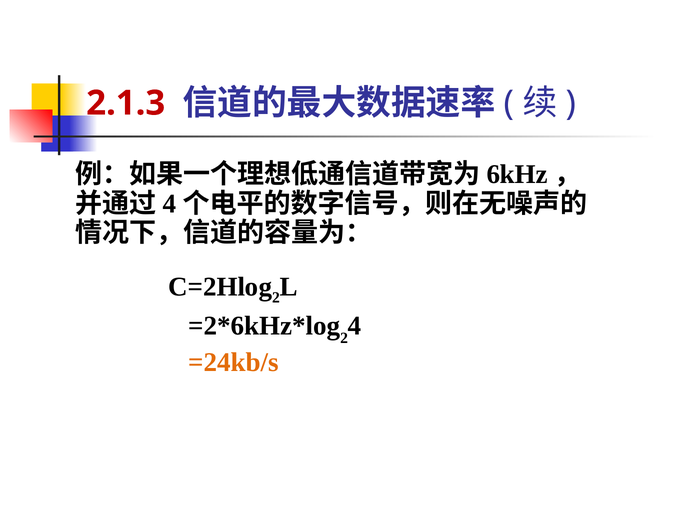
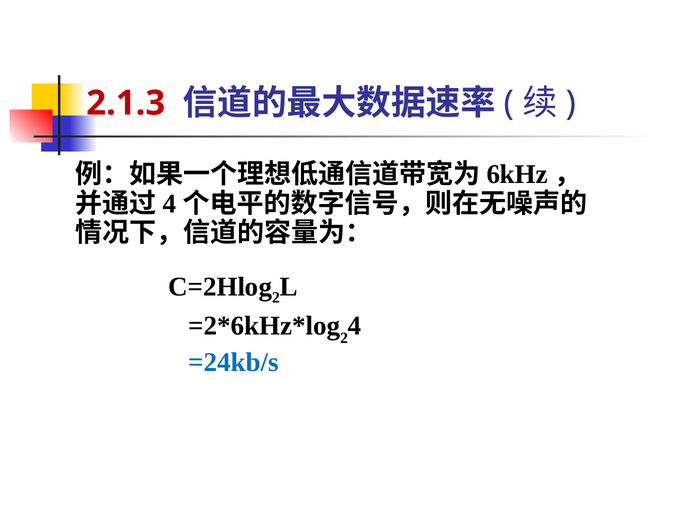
=24kb/s colour: orange -> blue (234, 362)
